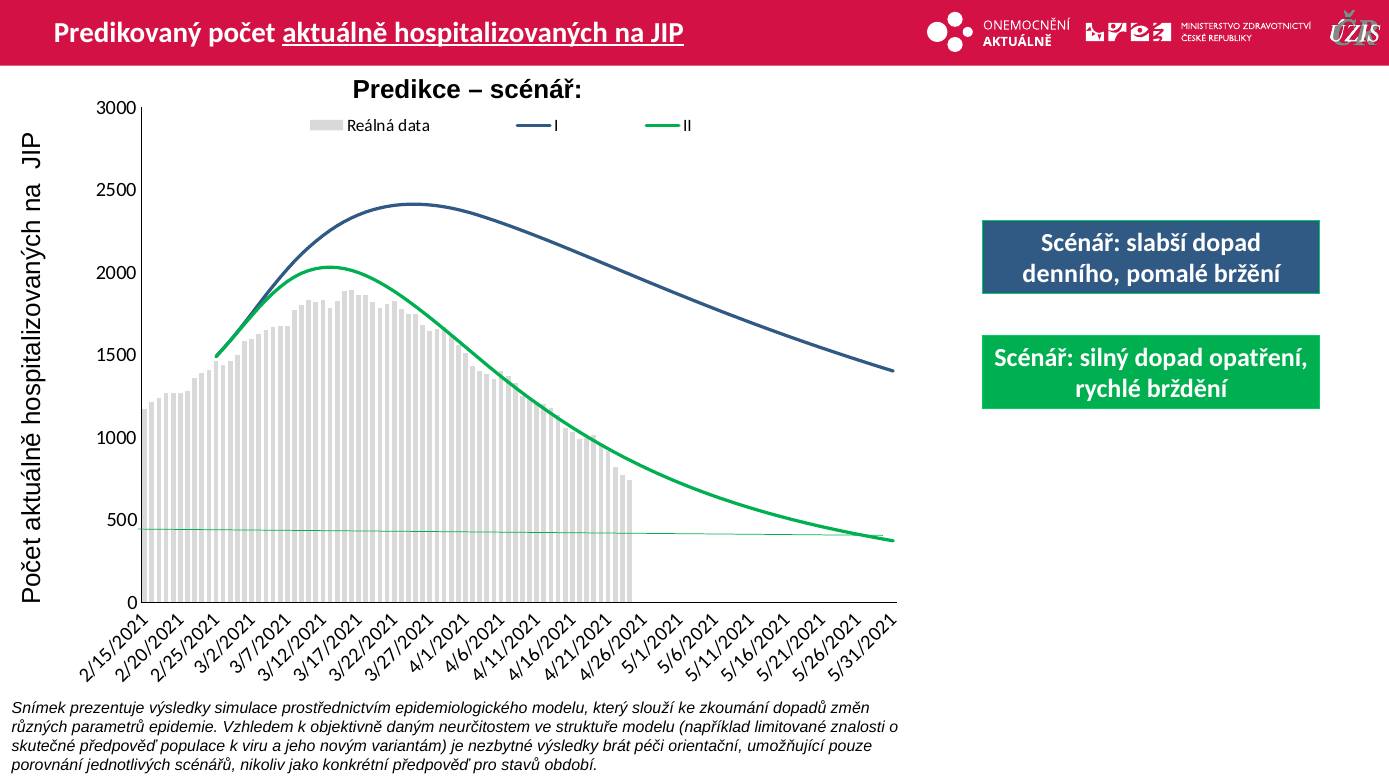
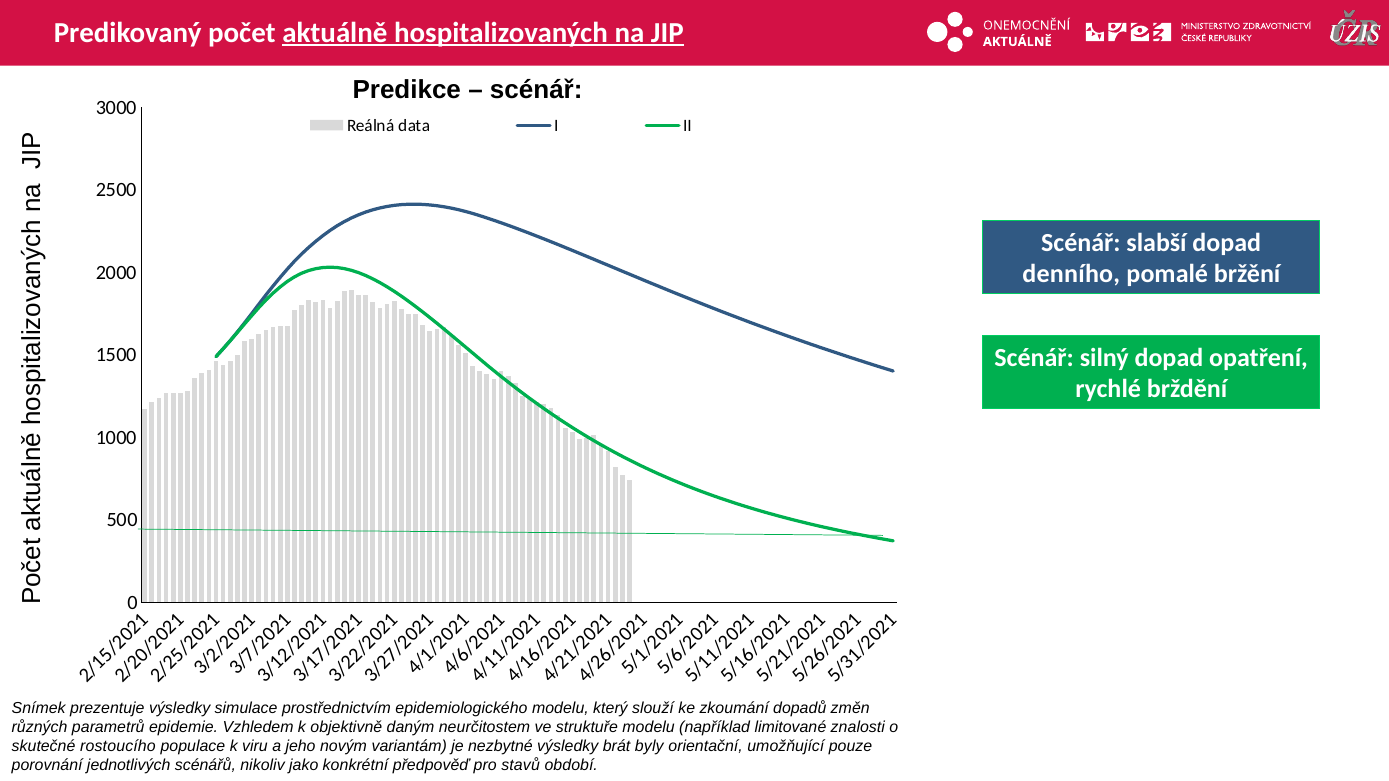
skutečné předpověď: předpověď -> rostoucího (118, 747)
péči: péči -> byly (649, 747)
